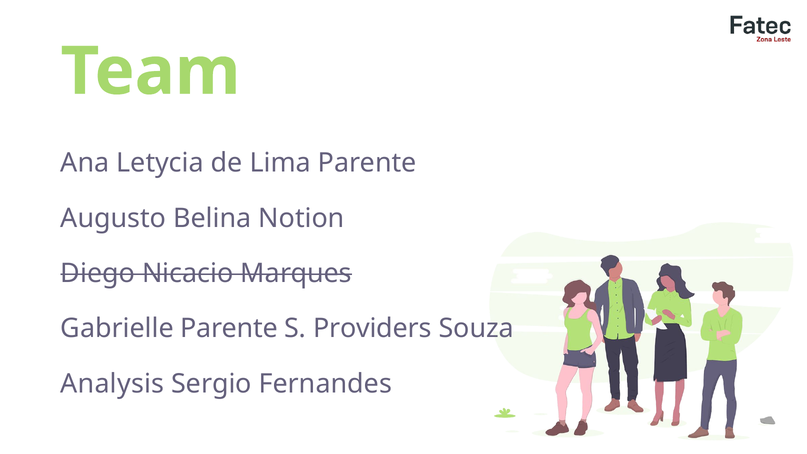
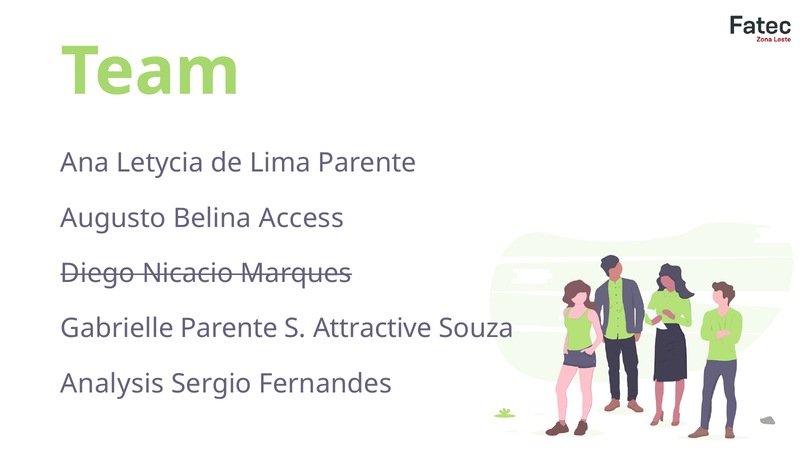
Notion: Notion -> Access (301, 218)
Providers: Providers -> Attractive (372, 328)
